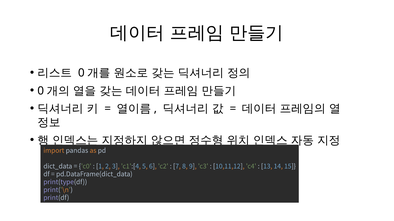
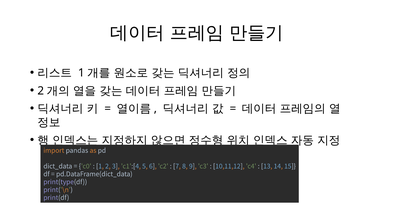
0: 0 -> 1 (81, 73)
0: 0 -> 2 (41, 91)
